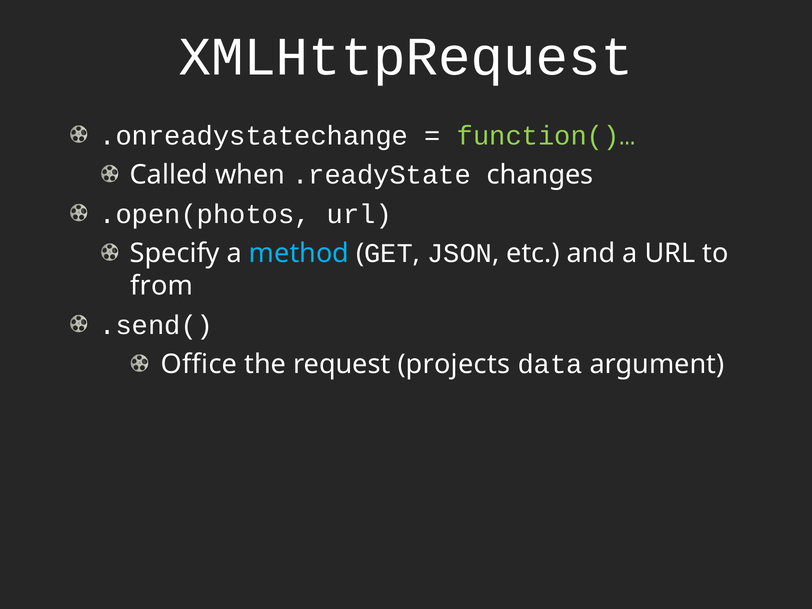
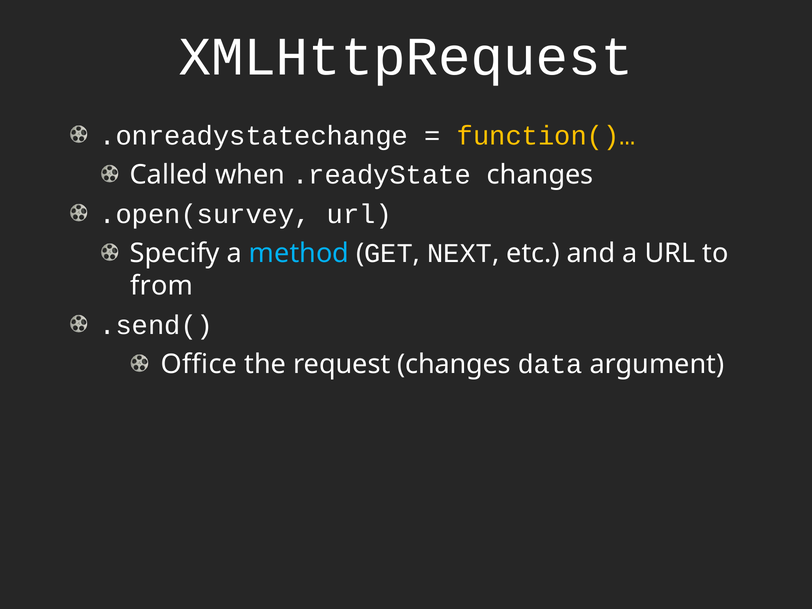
function()… colour: light green -> yellow (546, 136)
.open(photos: .open(photos -> .open(survey (205, 214)
JSON: JSON -> NEXT (460, 253)
request projects: projects -> changes (454, 364)
